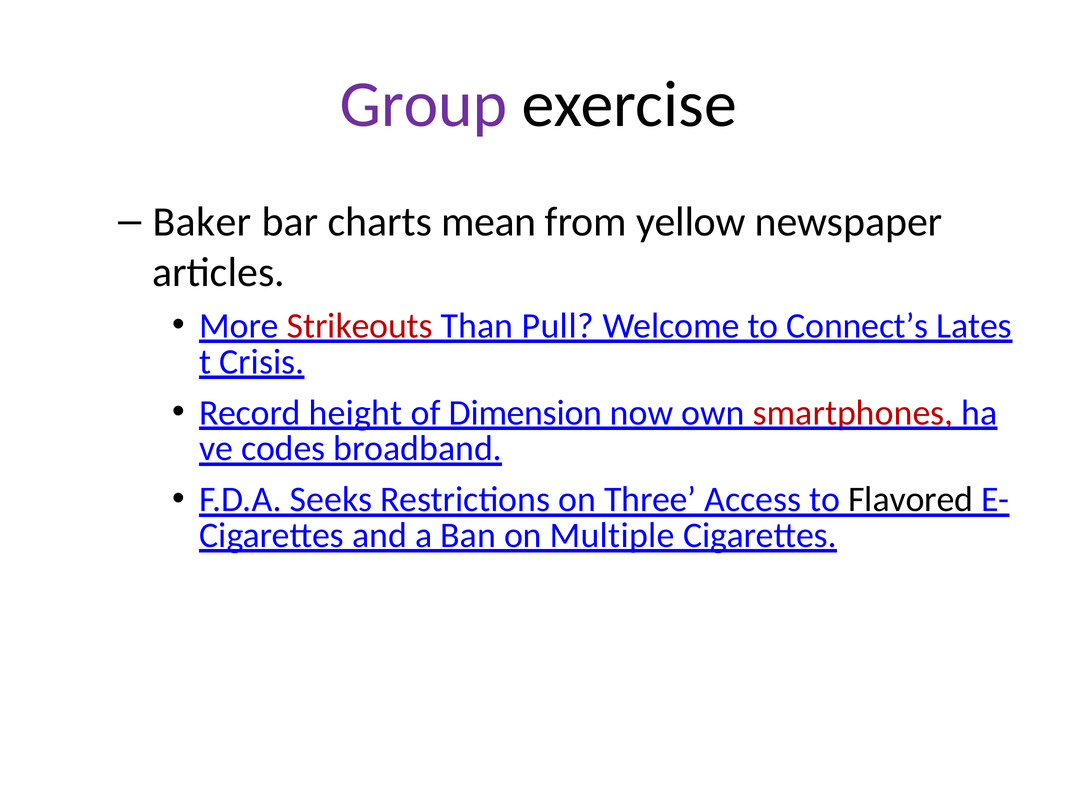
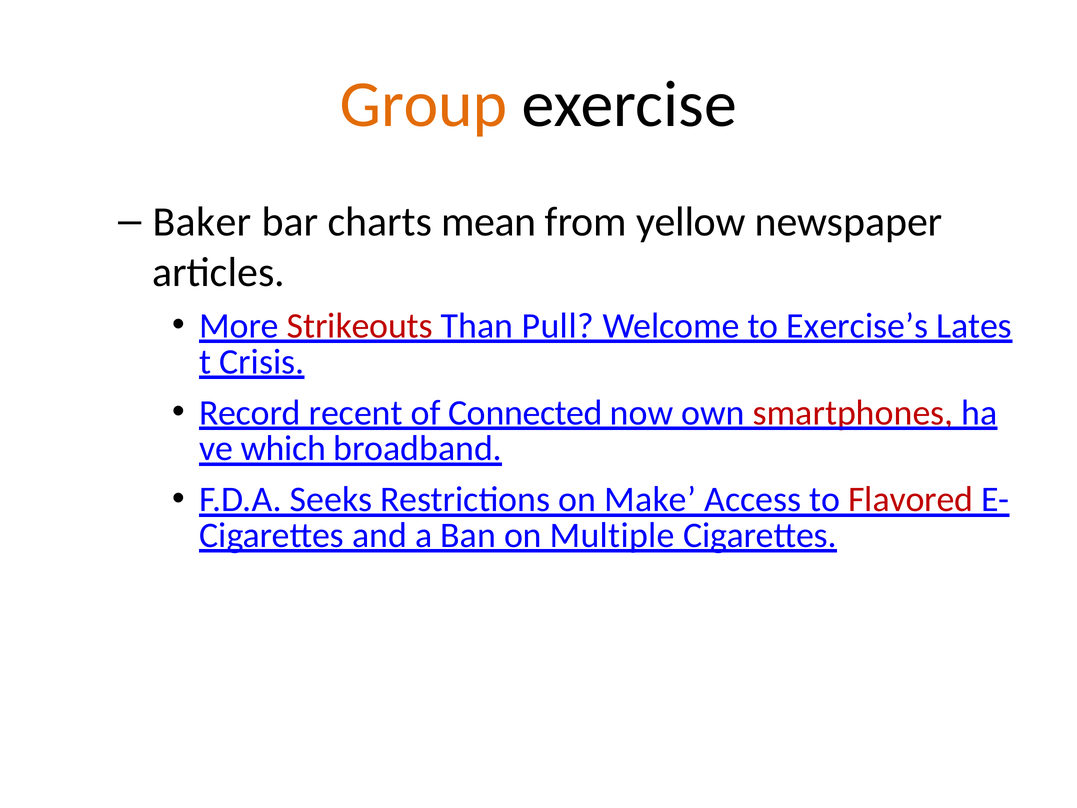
Group colour: purple -> orange (424, 104)
Connect’s: Connect’s -> Exercise’s (857, 326)
height: height -> recent (356, 413)
Dimension: Dimension -> Connected (526, 413)
codes: codes -> which (283, 448)
Three: Three -> Make (650, 499)
Flavored colour: black -> red (911, 499)
